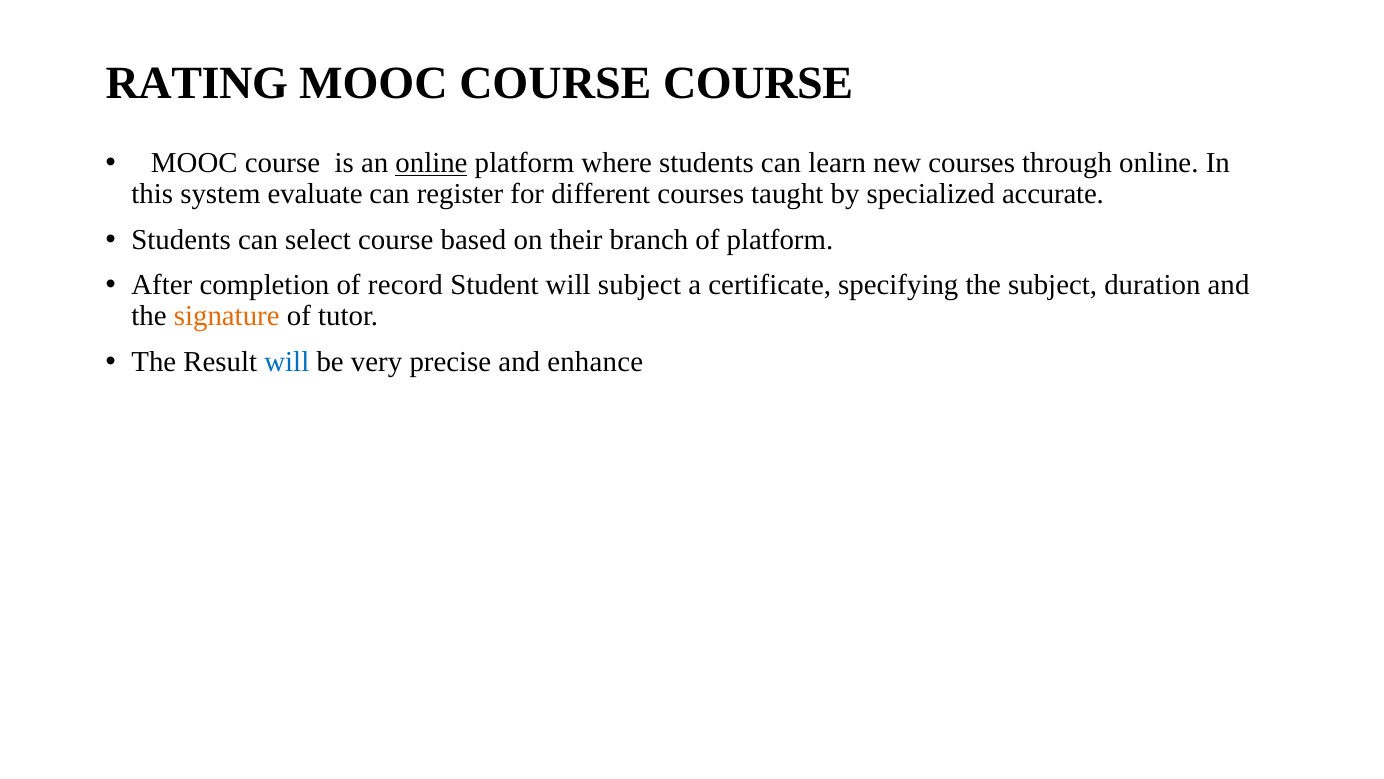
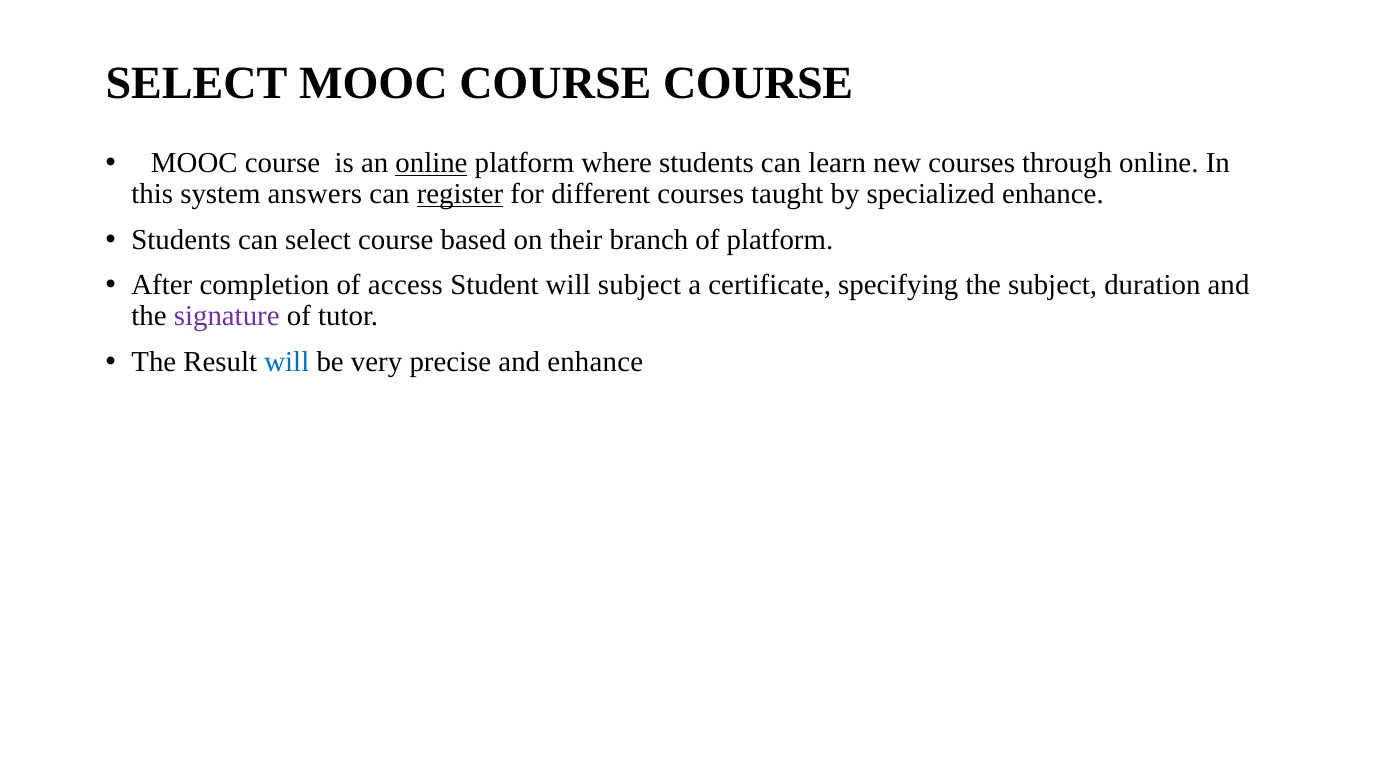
RATING: RATING -> SELECT (196, 83)
evaluate: evaluate -> answers (315, 194)
register underline: none -> present (460, 194)
specialized accurate: accurate -> enhance (1053, 194)
record: record -> access (405, 285)
signature colour: orange -> purple (227, 316)
